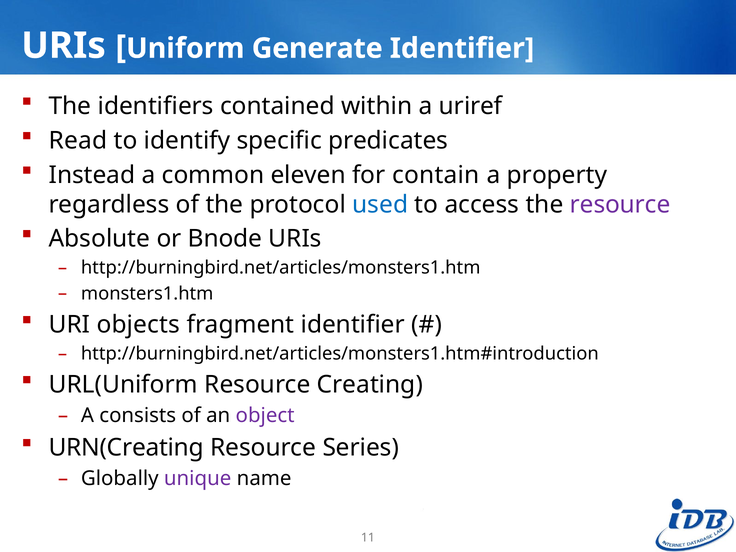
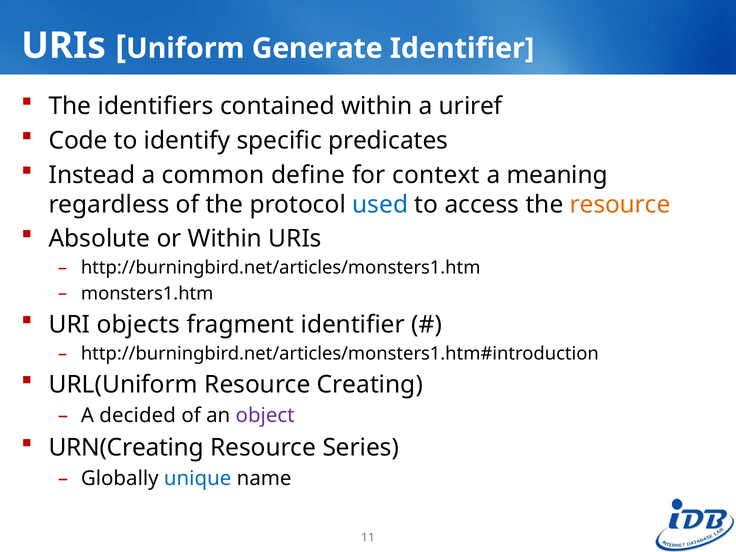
Read: Read -> Code (78, 141)
eleven: eleven -> define (308, 175)
contain: contain -> context (436, 175)
property: property -> meaning (557, 175)
resource colour: purple -> orange (620, 205)
or Bnode: Bnode -> Within (225, 239)
consists: consists -> decided (138, 416)
unique colour: purple -> blue (198, 479)
